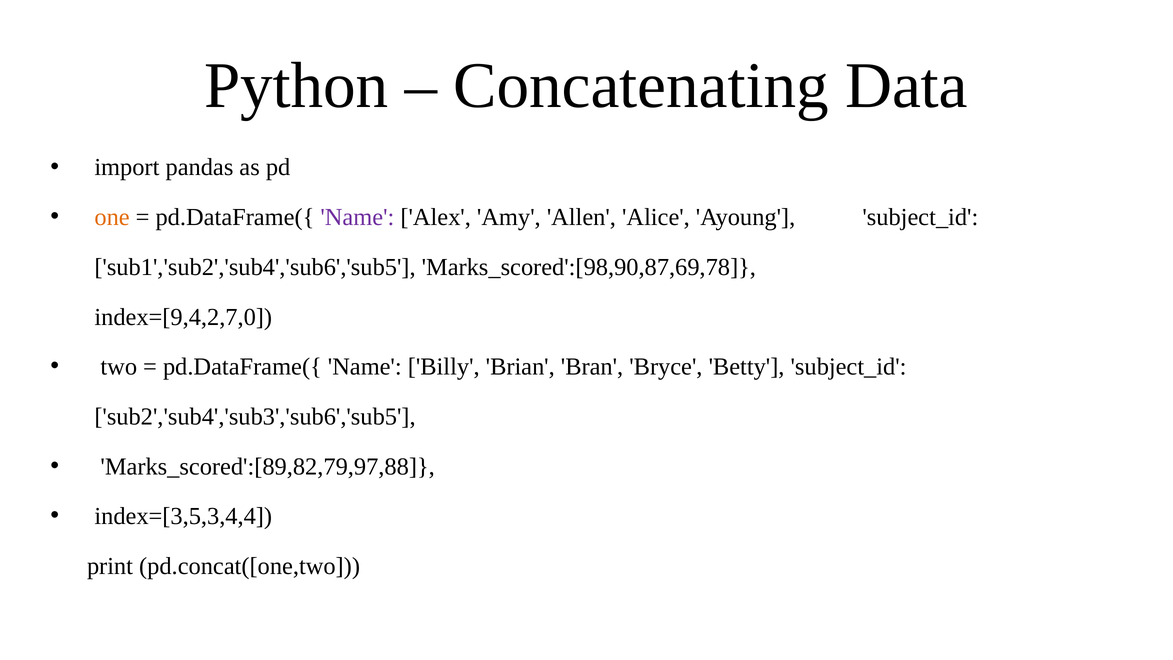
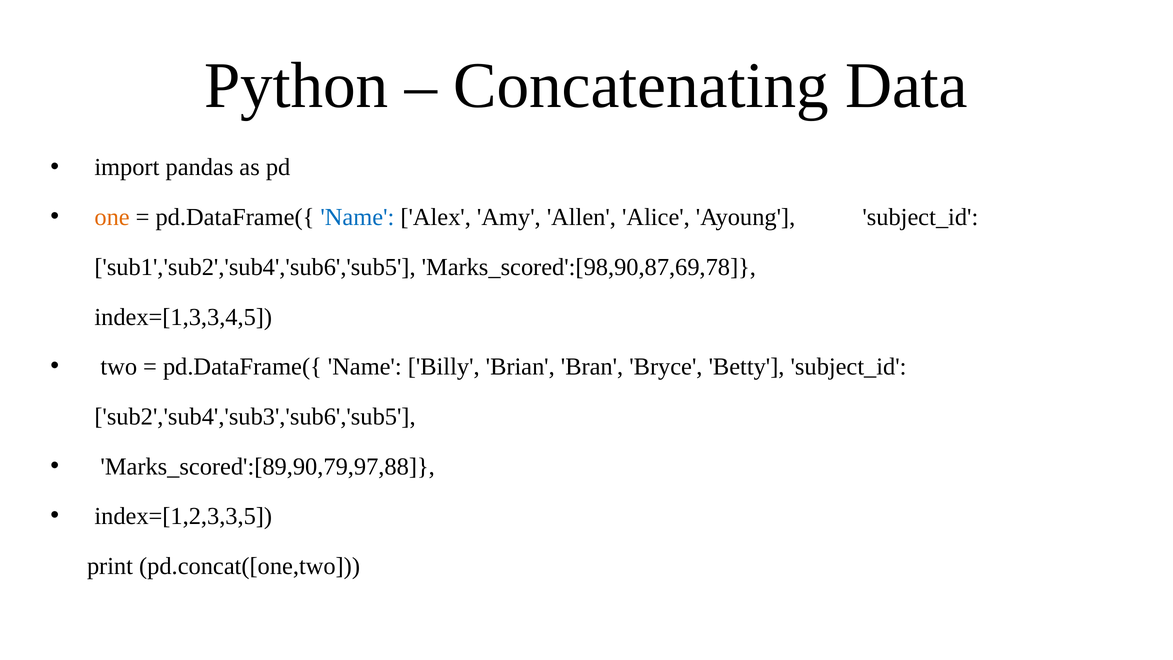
Name colour: purple -> blue (357, 217)
index=[9,4,2,7,0: index=[9,4,2,7,0 -> index=[1,3,3,4,5 (183, 317)
Marks_scored':[89,82,79,97,88: Marks_scored':[89,82,79,97,88 -> Marks_scored':[89,90,79,97,88 (268, 466)
index=[3,5,3,4,4: index=[3,5,3,4,4 -> index=[1,2,3,3,5 (183, 516)
